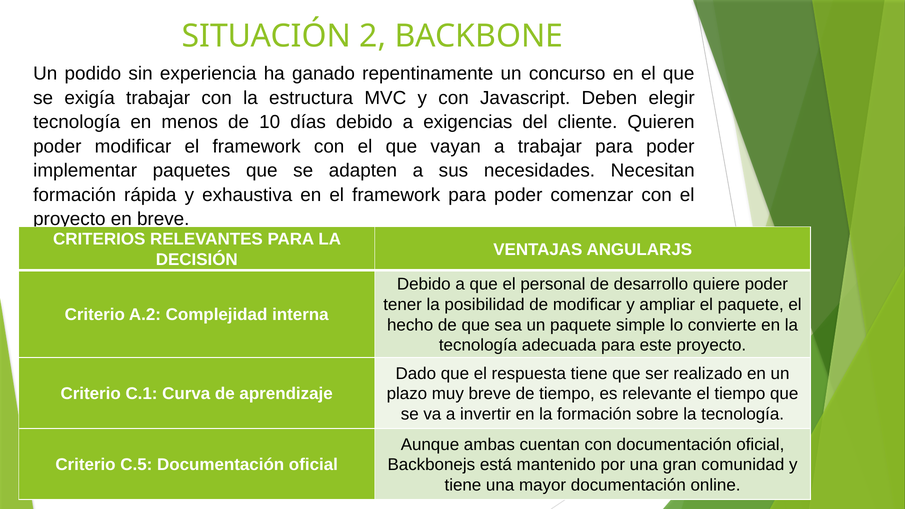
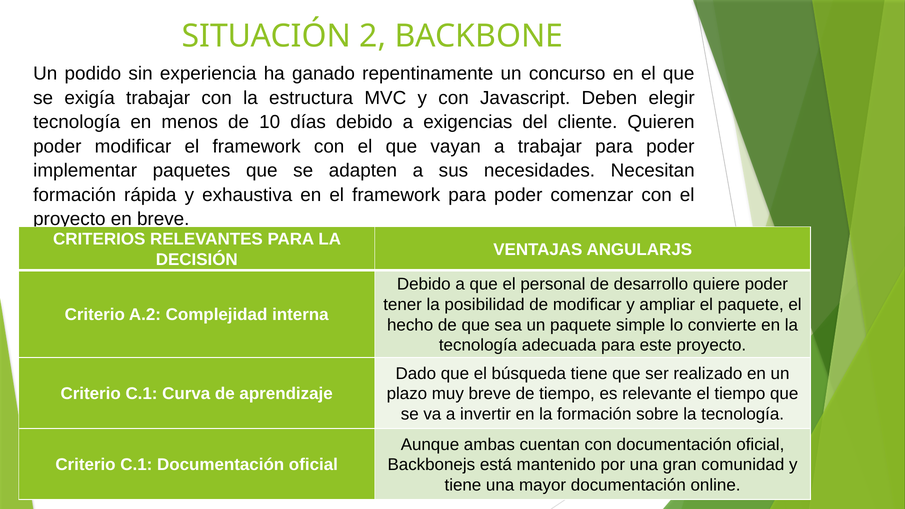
respuesta: respuesta -> búsqueda (529, 374)
C.5: C.5 -> C.1 (136, 465)
